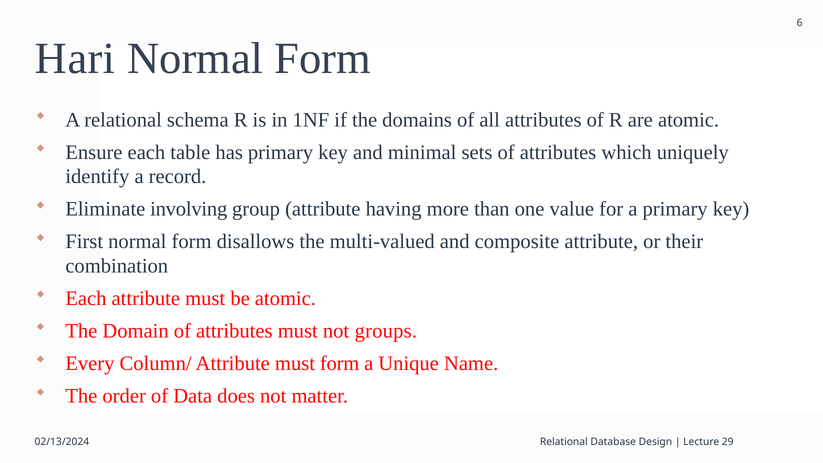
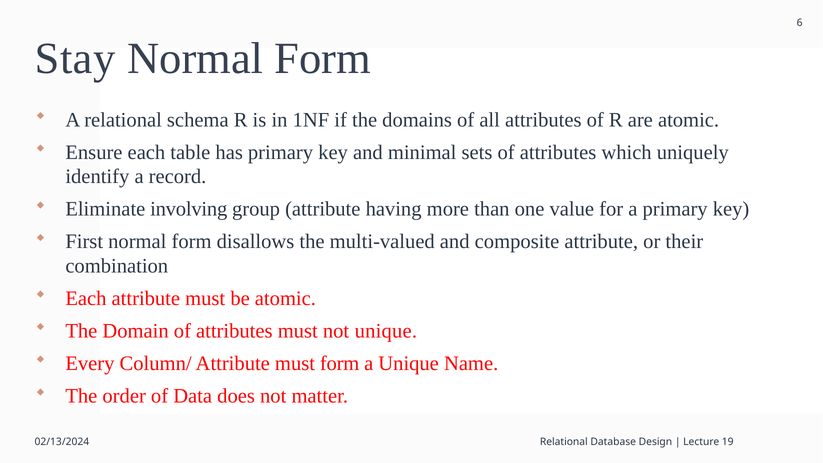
Hari: Hari -> Stay (75, 59)
not groups: groups -> unique (386, 331)
29: 29 -> 19 (728, 442)
